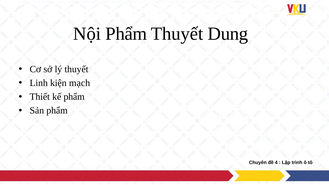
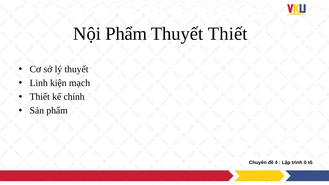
Thuyết Dung: Dung -> Thiết (228, 34)
kế phẩm: phẩm -> chính (74, 97)
